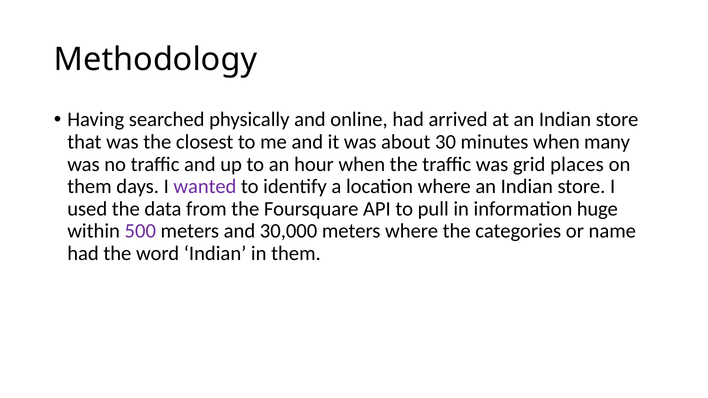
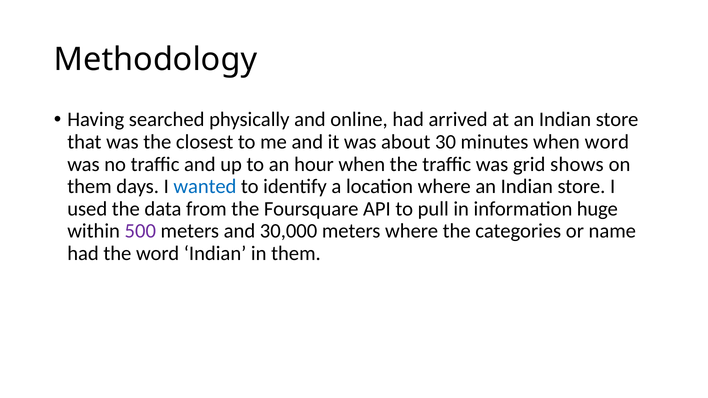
when many: many -> word (607, 142)
places: places -> shows (577, 164)
wanted colour: purple -> blue (205, 187)
